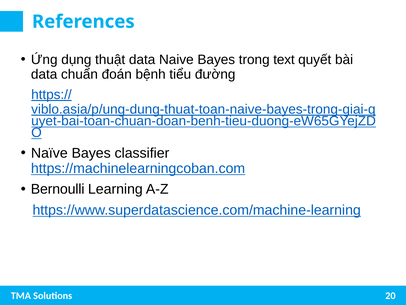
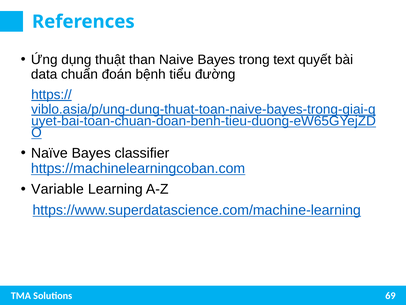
thuật data: data -> than (142, 60)
Bernoulli: Bernoulli -> Variable (57, 189)
20: 20 -> 69 (390, 295)
